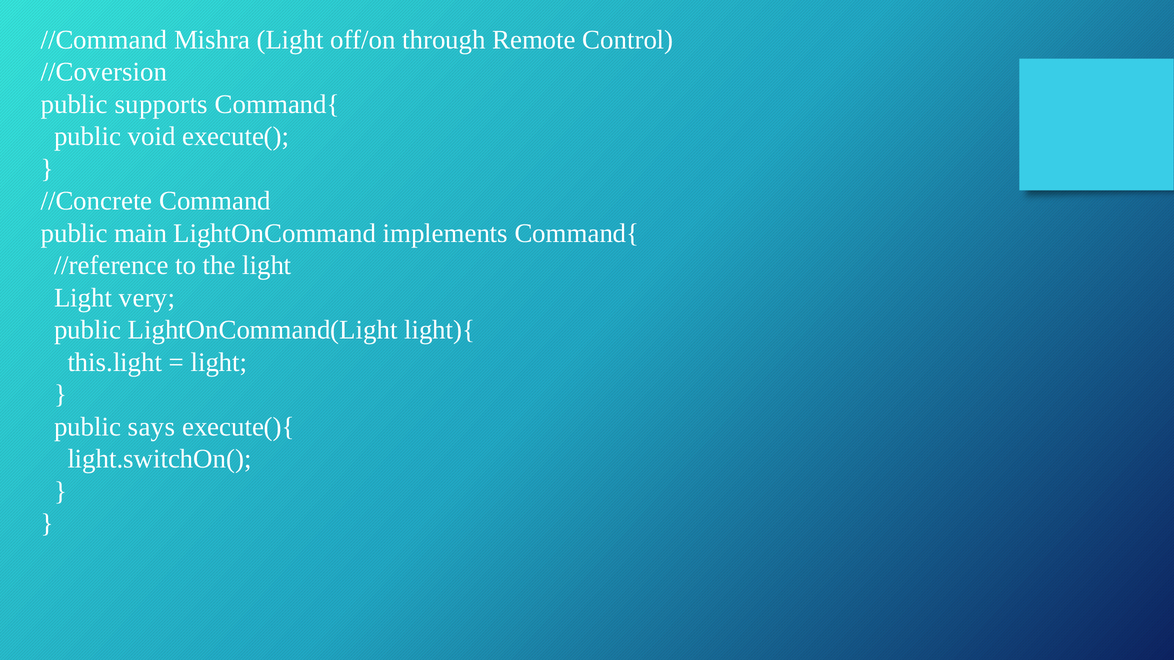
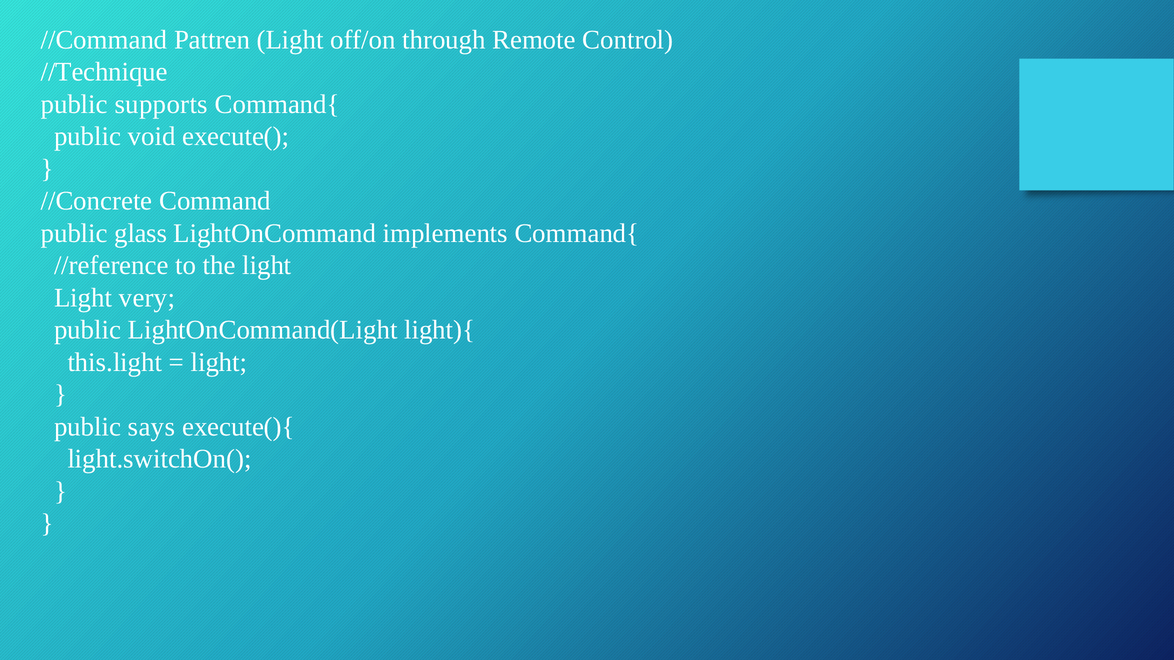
Mishra: Mishra -> Pattren (212, 40)
//Coversion: //Coversion -> //Technique (104, 72)
main: main -> glass (141, 233)
